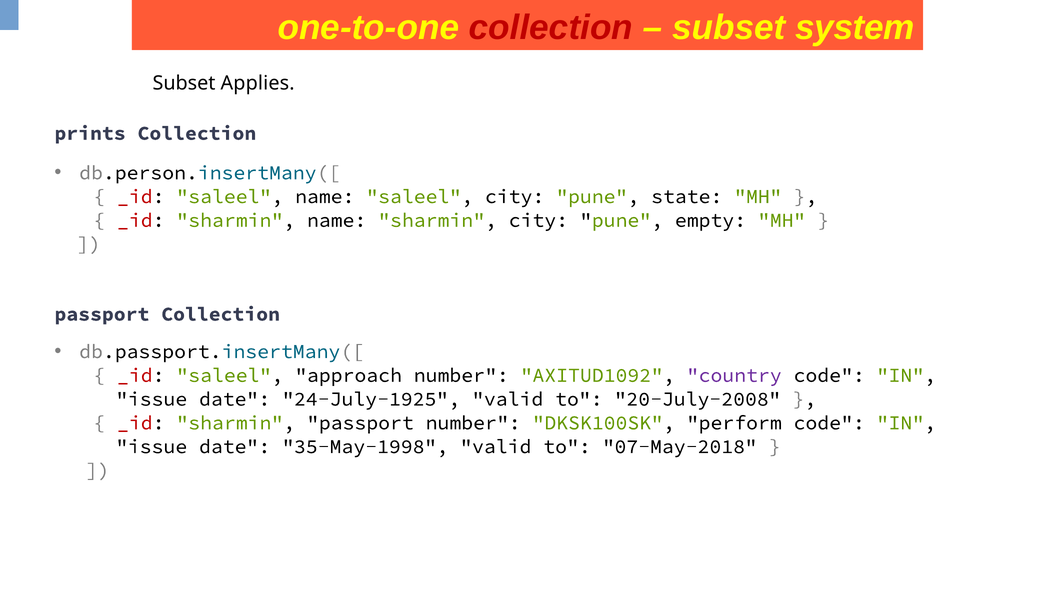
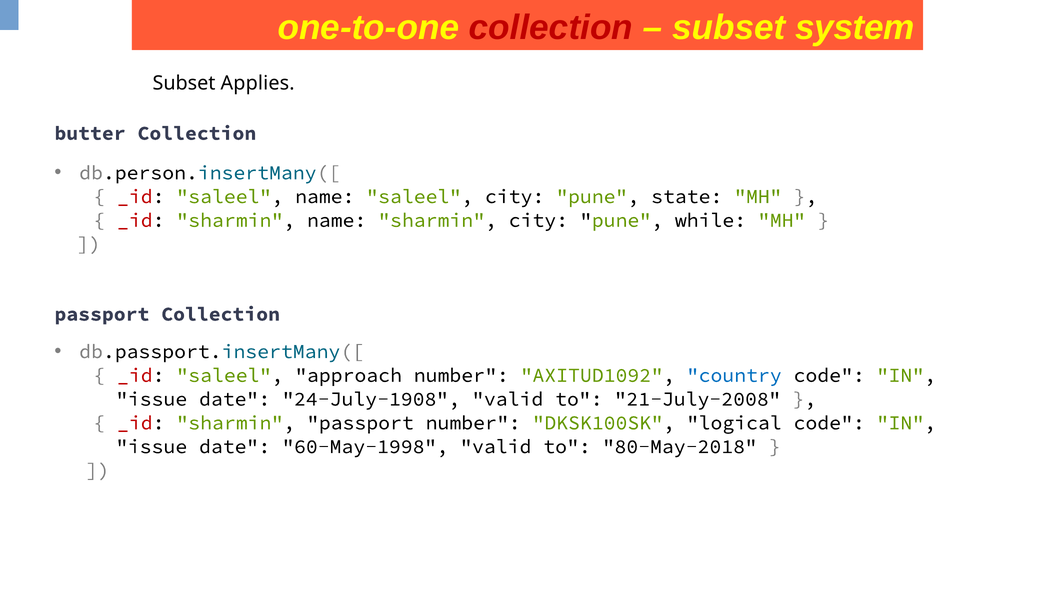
prints: prints -> butter (90, 133)
empty: empty -> while (710, 220)
country colour: purple -> blue (734, 375)
24-July-1925: 24-July-1925 -> 24-July-1908 (371, 399)
20-July-2008: 20-July-2008 -> 21-July-2008 (698, 399)
perform: perform -> logical (734, 422)
35-May-1998: 35-May-1998 -> 60-May-1998 (365, 446)
07-May-2018: 07-May-2018 -> 80-May-2018 (680, 446)
